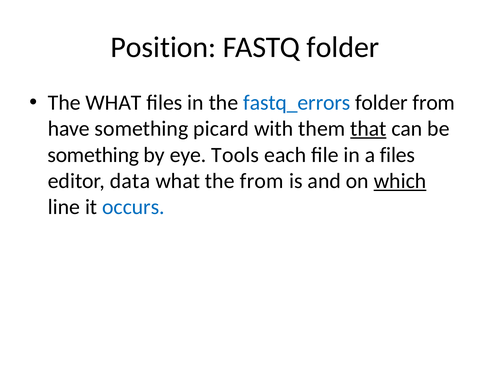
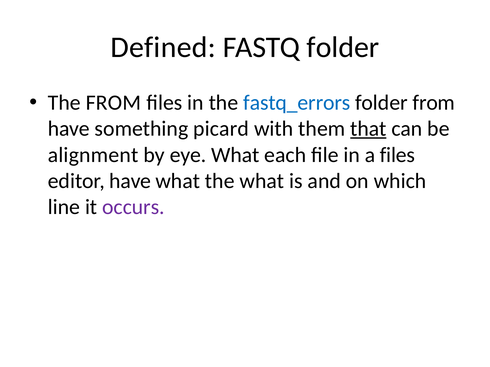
Position: Position -> Defined (163, 47)
The WHAT: WHAT -> FROM (113, 103)
something: something -> alignment (93, 155)
eye Tools: Tools -> What (235, 155)
editor data: data -> have (130, 181)
the from: from -> what (262, 181)
which underline: present -> none (400, 181)
occurs colour: blue -> purple (133, 207)
